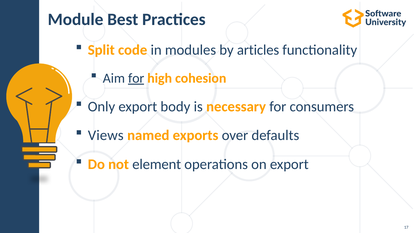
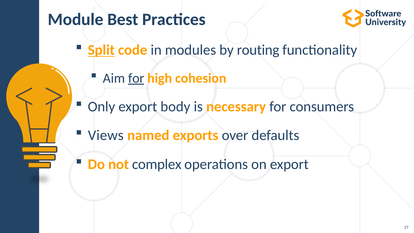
Split underline: none -> present (101, 50)
articles: articles -> routing (258, 50)
element: element -> complex (157, 164)
